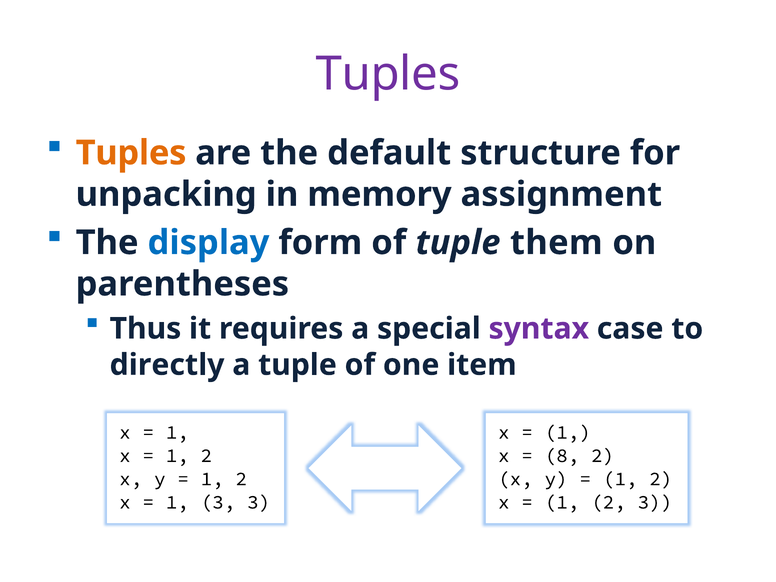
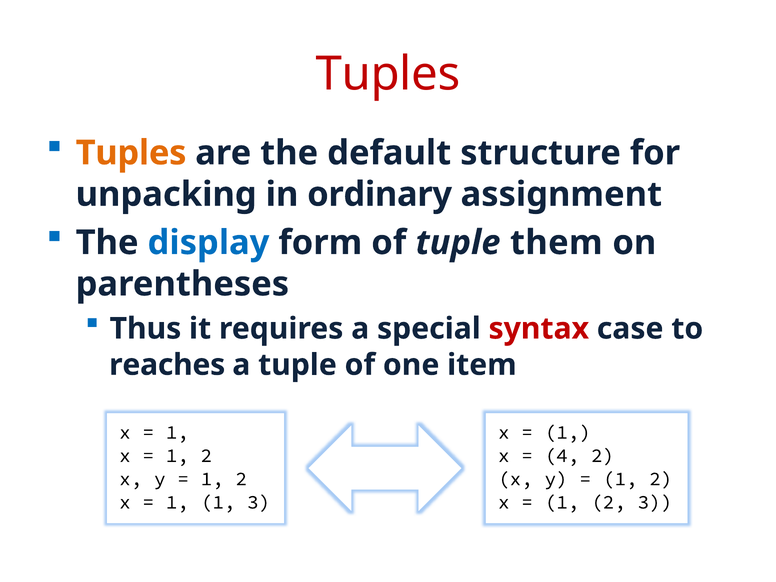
Tuples colour: purple -> red (388, 74)
memory: memory -> ordinary (380, 194)
syntax colour: purple -> red (539, 329)
directly: directly -> reaches (167, 365)
8: 8 -> 4 (562, 456)
1 3: 3 -> 1 (218, 502)
